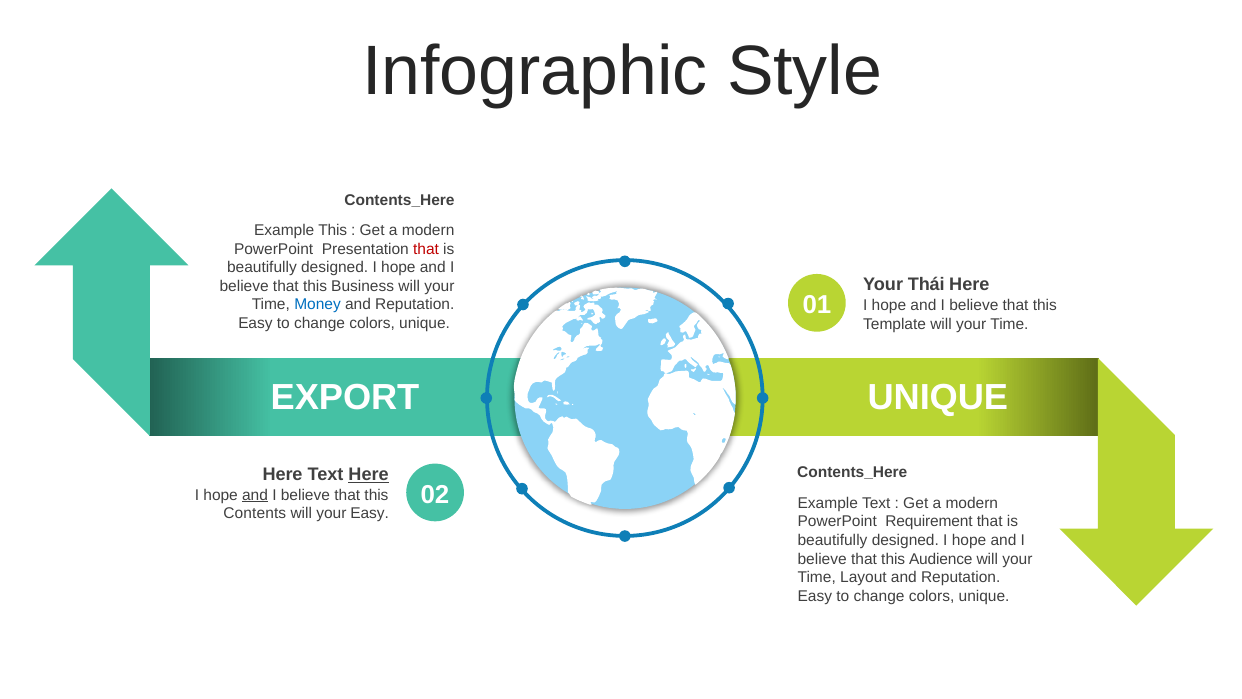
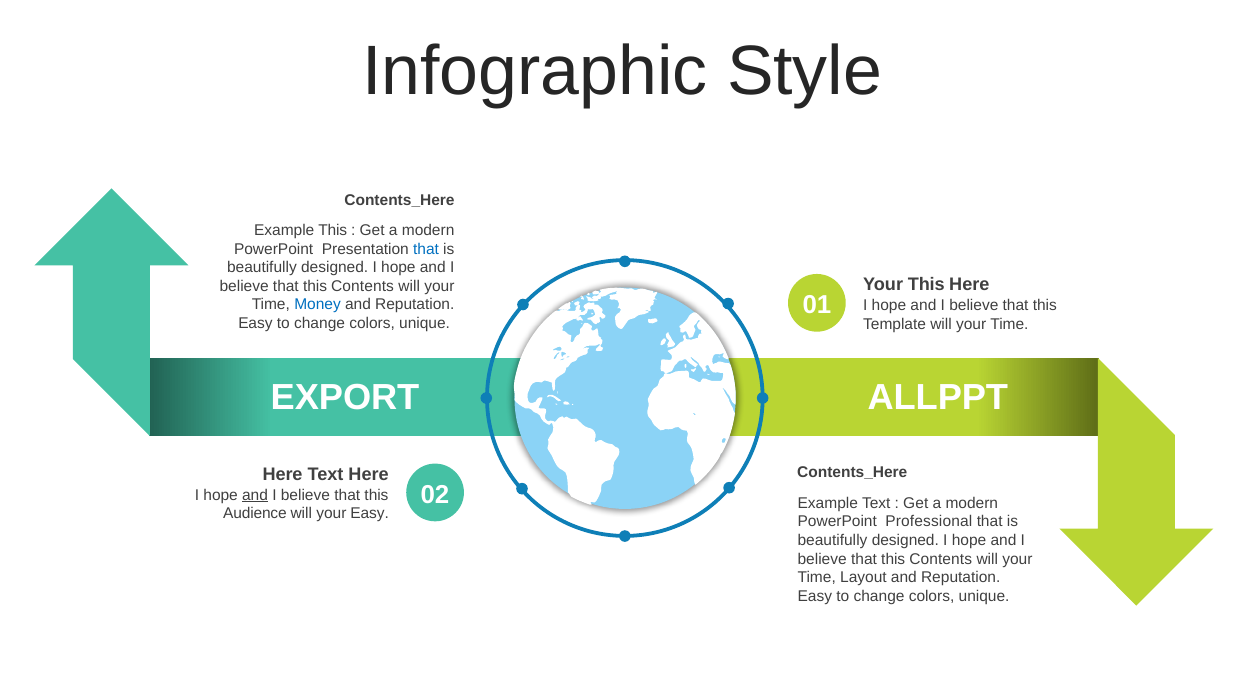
that colour: red -> blue (426, 249)
Your Thái: Thái -> This (926, 285)
Business: Business -> Contents (363, 286)
UNIQUE: UNIQUE -> ALLPPT (938, 398)
Here underline: present -> none (369, 474)
Contents: Contents -> Audience (255, 514)
Requirement: Requirement -> Professional (929, 521)
Audience: Audience -> Contents (941, 559)
